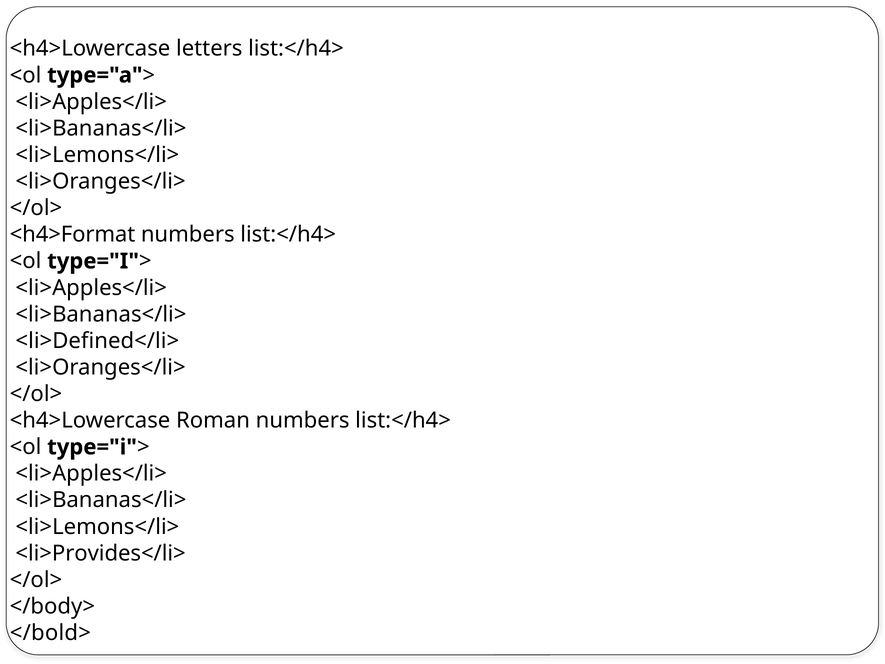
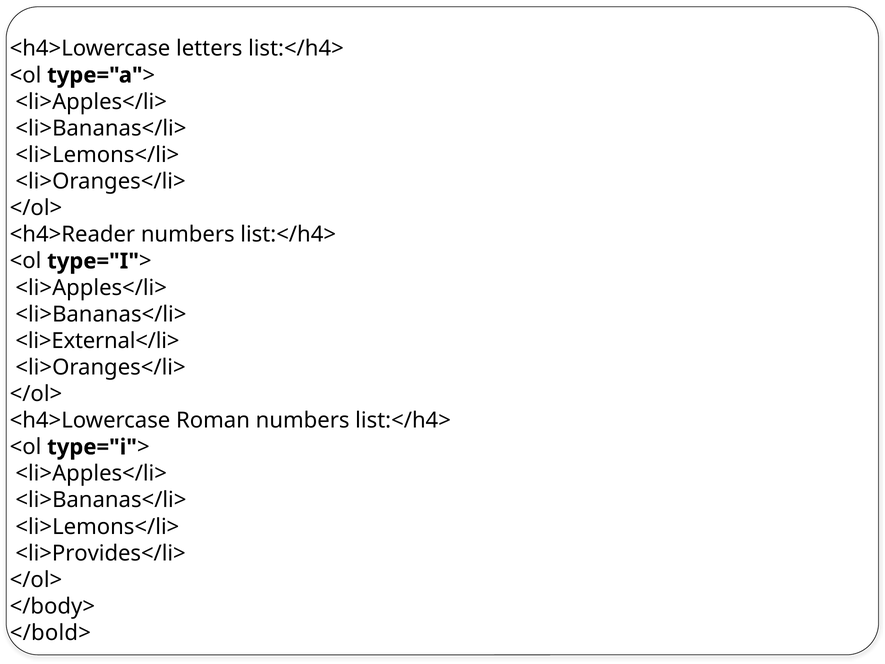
<h4>Format: <h4>Format -> <h4>Reader (72, 235)
<li>Defined</li>: <li>Defined</li> -> <li>External</li> (97, 341)
